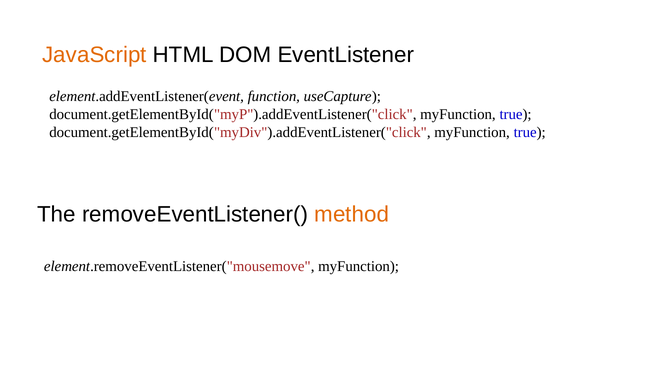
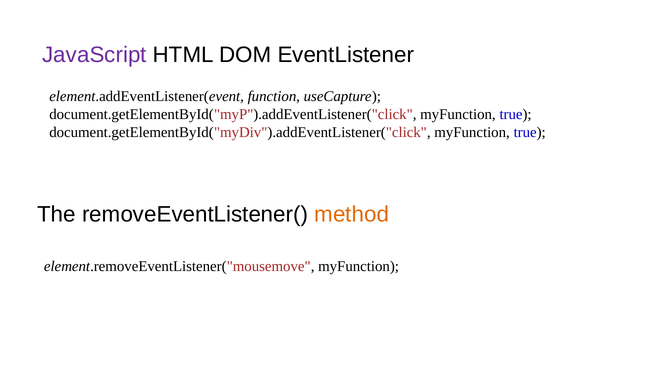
JavaScript colour: orange -> purple (94, 55)
